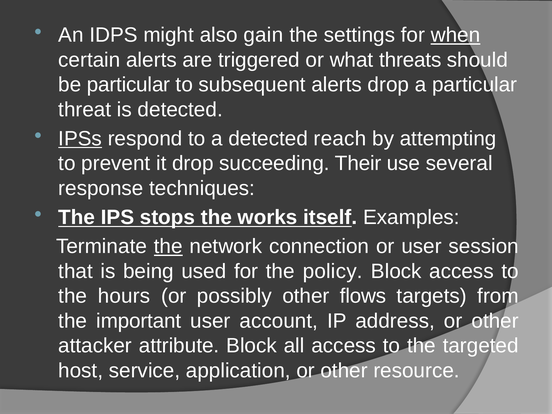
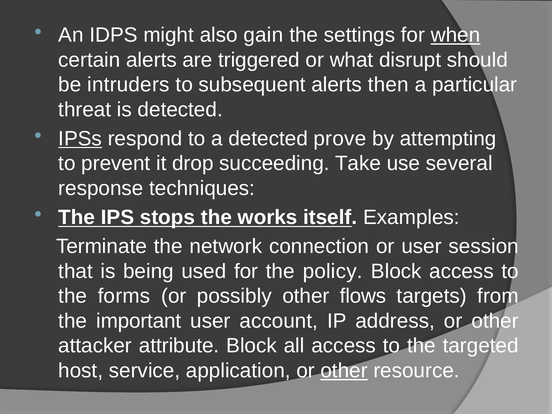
threats: threats -> disrupt (410, 60)
be particular: particular -> intruders (128, 85)
alerts drop: drop -> then (388, 85)
reach: reach -> prove (340, 139)
Their: Their -> Take (358, 163)
the underline: present -> none (168, 246)
hours: hours -> forms (124, 296)
other underline: none -> present (344, 371)
